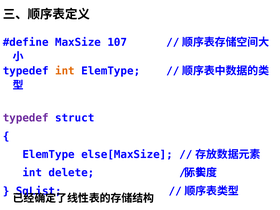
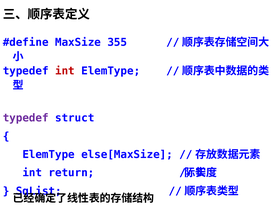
107: 107 -> 355 (117, 42)
int colour: orange -> red (65, 71)
delete: delete -> return (71, 173)
